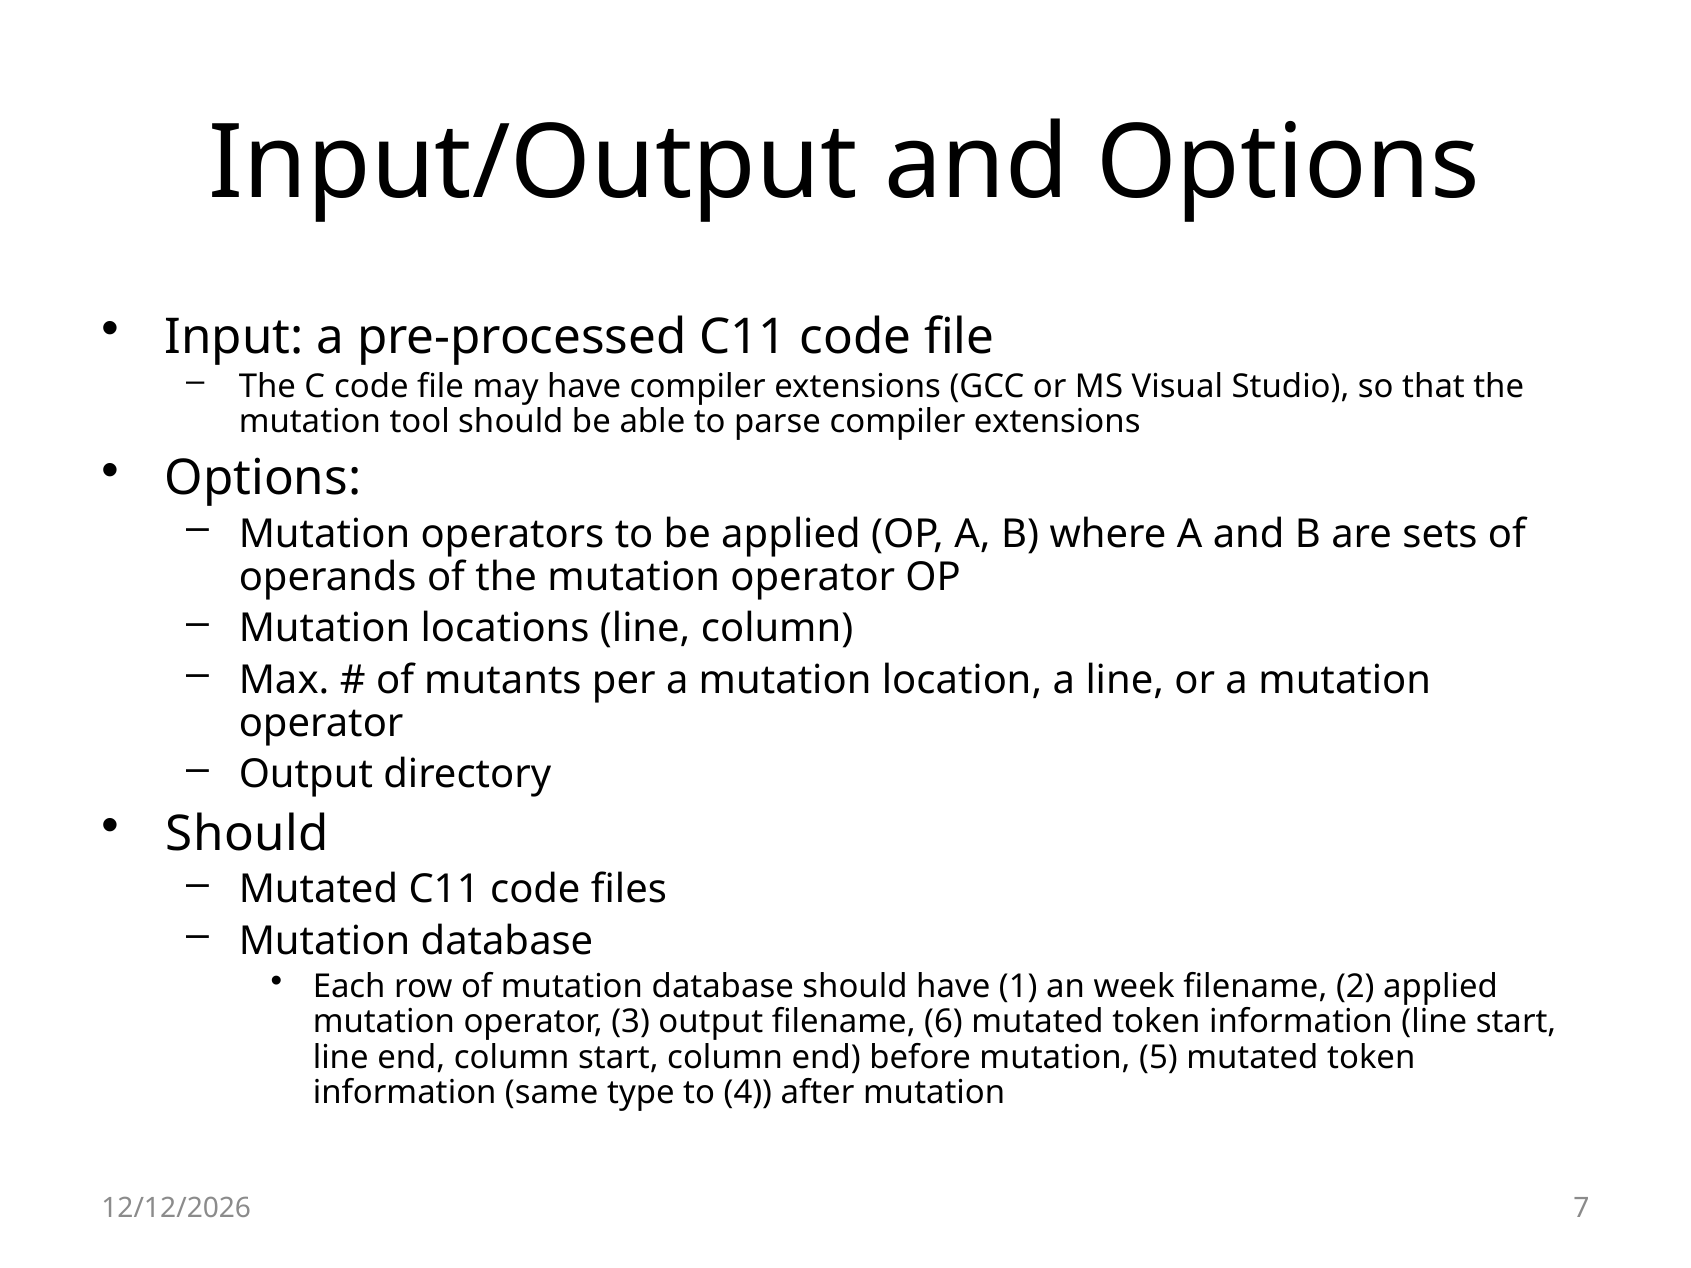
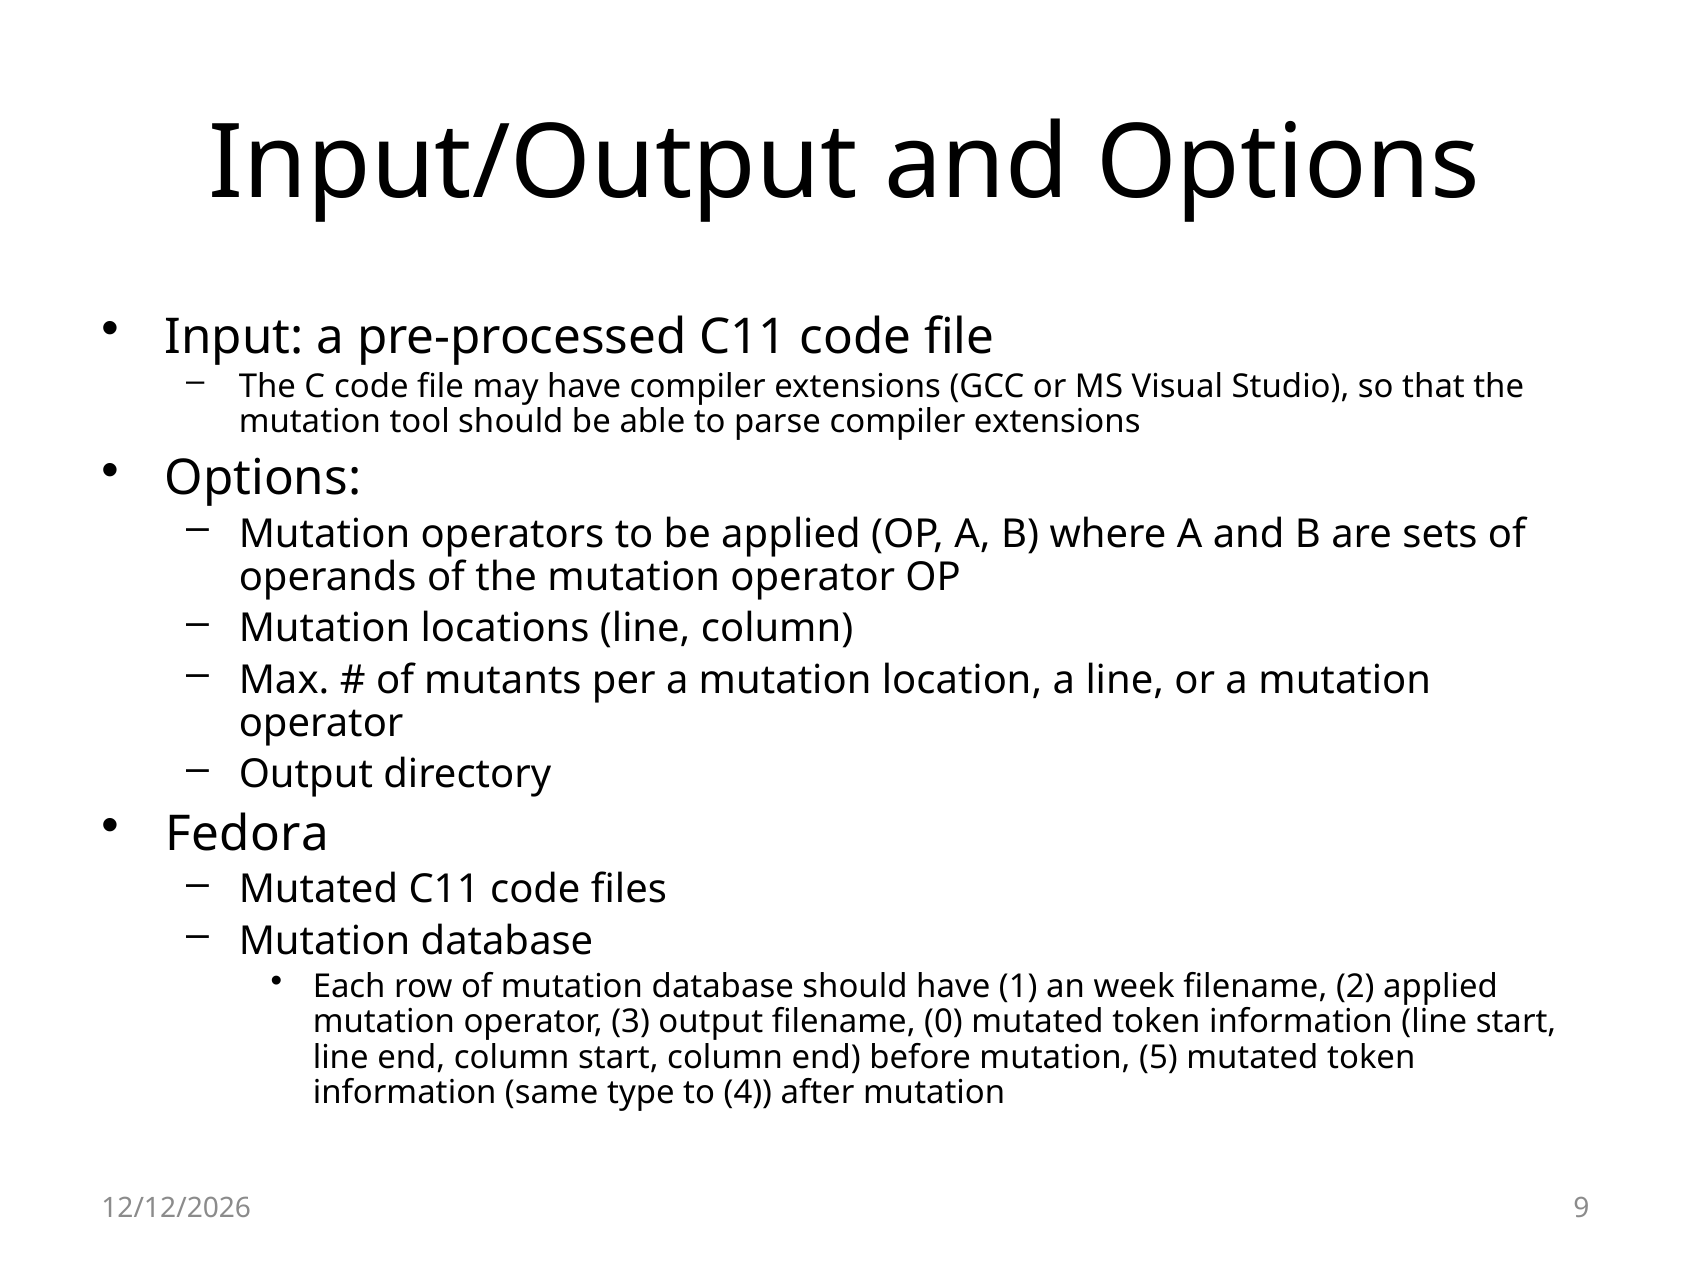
Should: Should -> Fedora (247, 834)
6: 6 -> 0 (944, 1022)
7: 7 -> 9 (1582, 1209)
